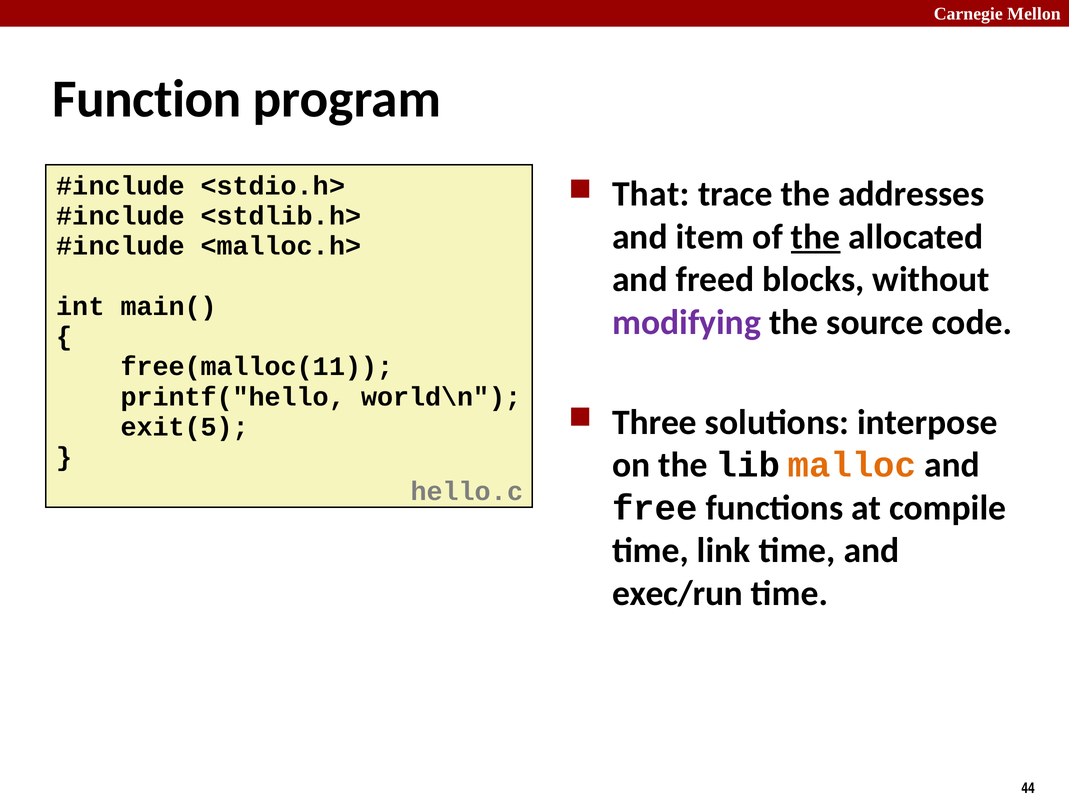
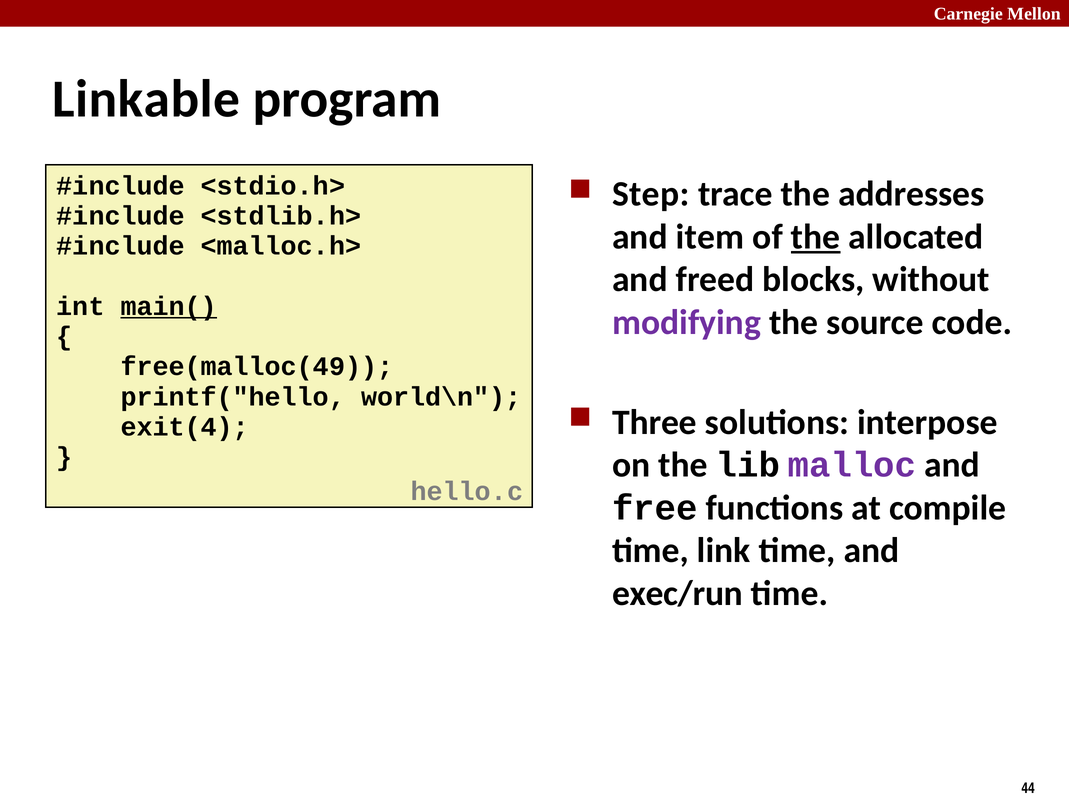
Function: Function -> Linkable (146, 99)
That: That -> Step (651, 194)
main( underline: none -> present (169, 306)
free(malloc(11: free(malloc(11 -> free(malloc(49 (257, 366)
exit(5: exit(5 -> exit(4 (185, 427)
malloc colour: orange -> purple (852, 465)
